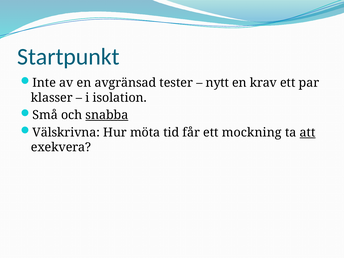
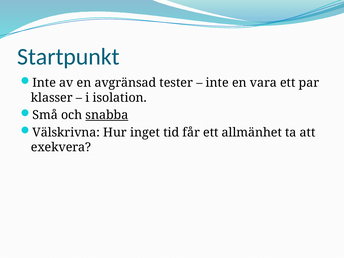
nytt: nytt -> inte (217, 83)
krav: krav -> vara (263, 83)
möta: möta -> inget (145, 132)
mockning: mockning -> allmänhet (252, 132)
att underline: present -> none (308, 132)
